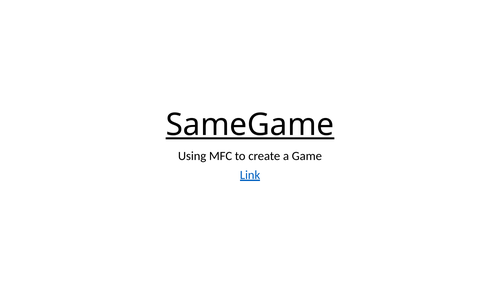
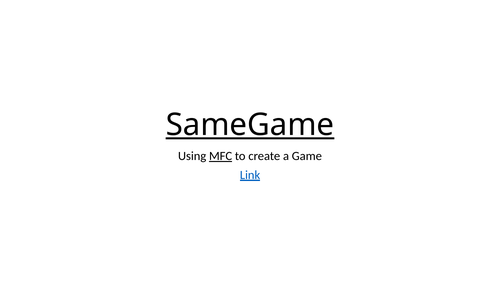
MFC underline: none -> present (221, 156)
